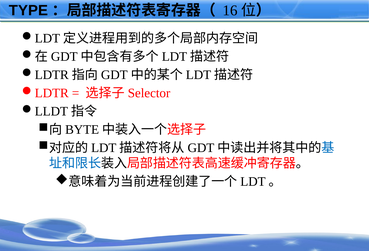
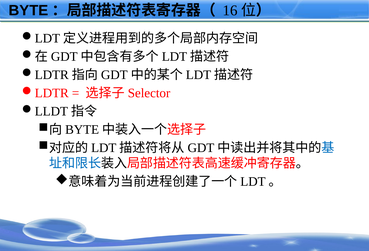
TYPE: TYPE -> BYTE (29, 11)
